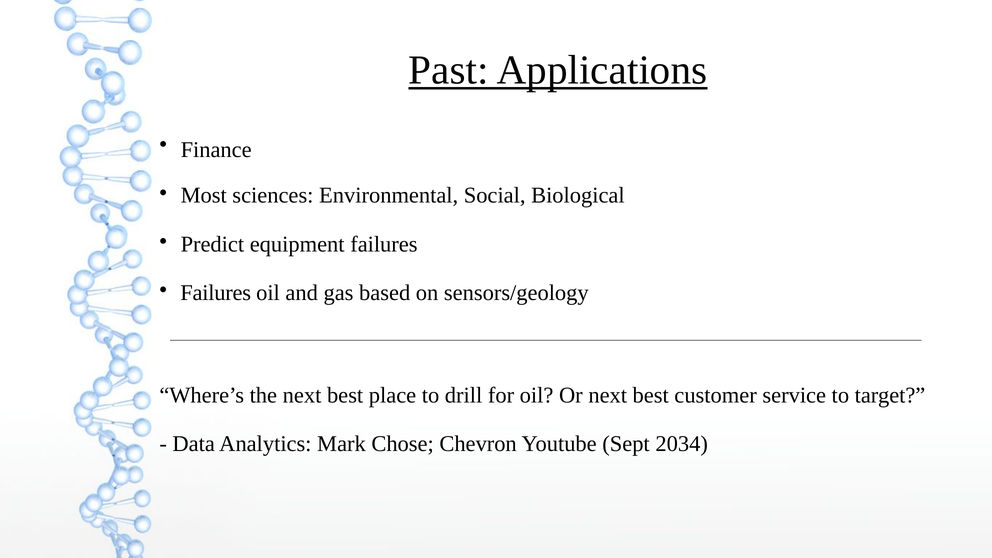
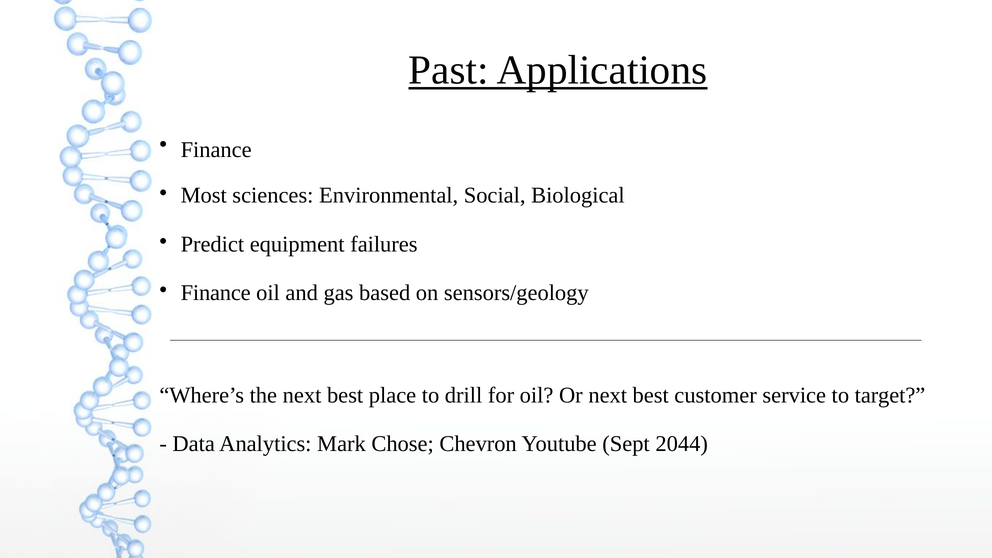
Failures: Failures -> Finance (216, 293)
2034: 2034 -> 2044 (682, 444)
